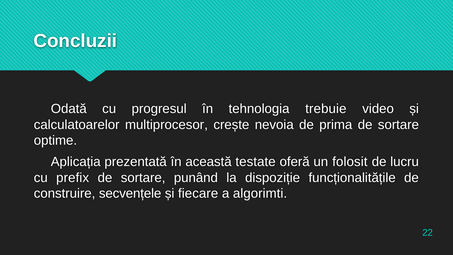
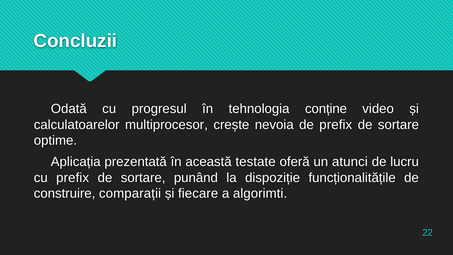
trebuie: trebuie -> conține (326, 109)
de prima: prima -> prefix (336, 125)
folosit: folosit -> atunci (350, 162)
secvențele: secvențele -> comparații (130, 193)
